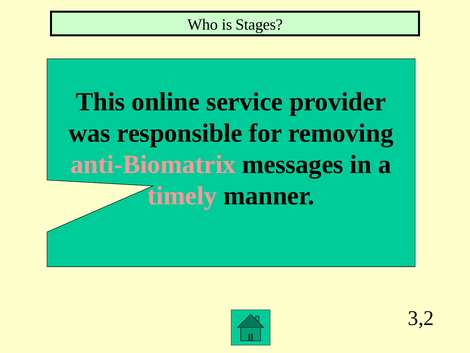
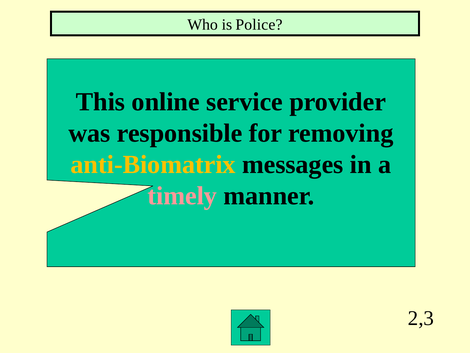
Stages: Stages -> Police (259, 25)
anti-Biomatrix colour: pink -> yellow (153, 164)
3,2: 3,2 -> 2,3 (421, 318)
